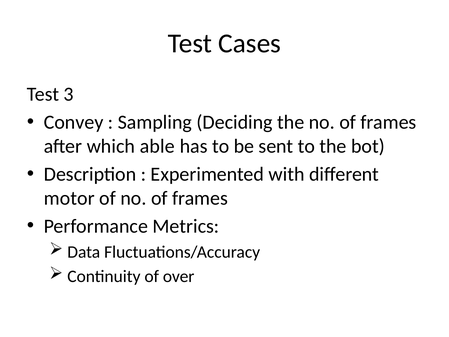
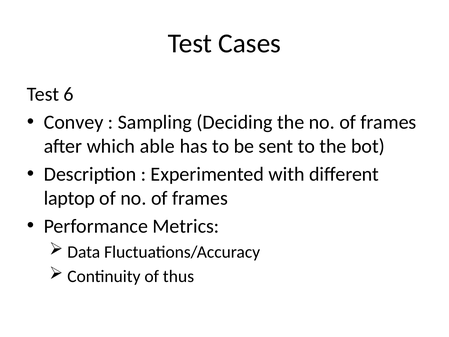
3: 3 -> 6 (69, 94)
motor: motor -> laptop (69, 198)
over: over -> thus (179, 276)
